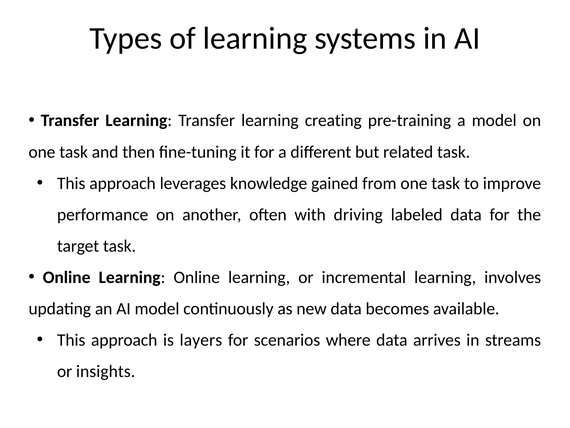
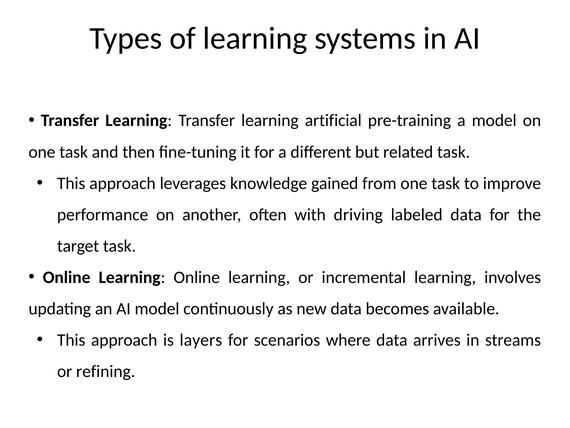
creating: creating -> artificial (333, 120)
insights: insights -> refining (106, 371)
